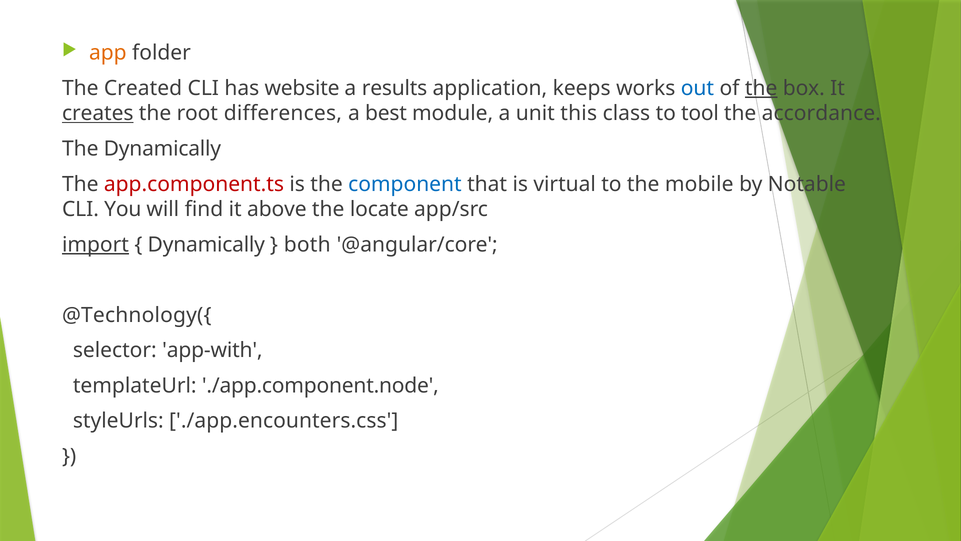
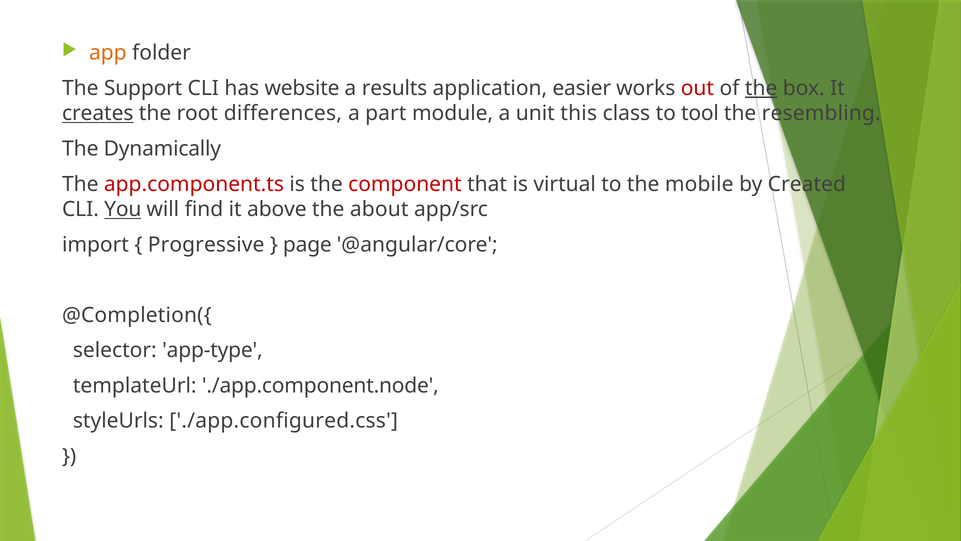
Created: Created -> Support (143, 88)
keeps: keeps -> easier (582, 88)
out colour: blue -> red (697, 88)
best: best -> part (386, 113)
accordance: accordance -> resembling (821, 113)
component colour: blue -> red (405, 184)
Notable: Notable -> Created (807, 184)
You underline: none -> present (123, 209)
locate: locate -> about (379, 209)
import underline: present -> none (95, 244)
Dynamically: Dynamically -> Progressive (206, 244)
both: both -> page (307, 244)
@Technology({: @Technology({ -> @Completion({ (137, 315)
app-with: app-with -> app-type (212, 350)
./app.encounters.css: ./app.encounters.css -> ./app.configured.css (284, 421)
